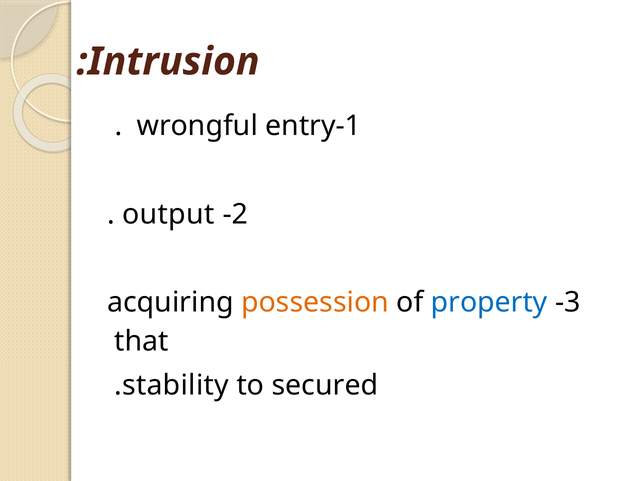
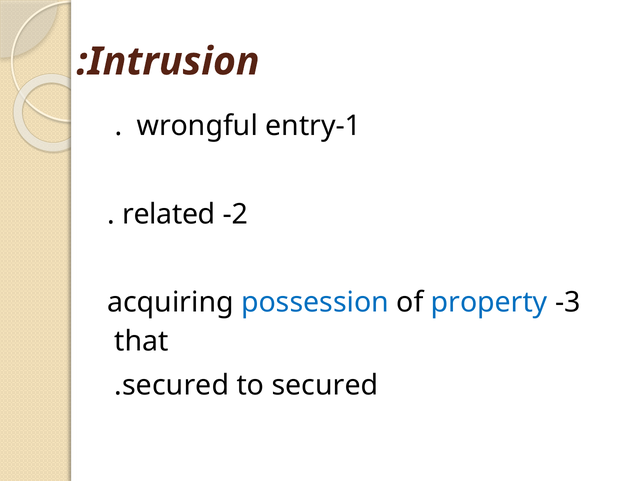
output: output -> related (169, 214)
possession colour: orange -> blue (315, 303)
stability: stability -> secured (176, 386)
